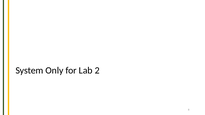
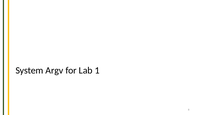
Only: Only -> Argv (54, 71)
2: 2 -> 1 (97, 71)
